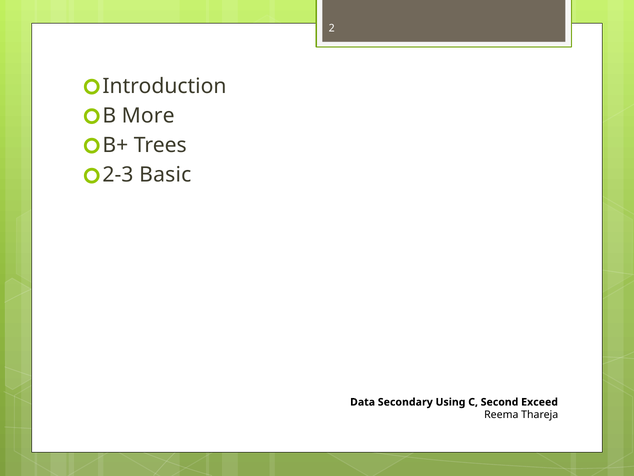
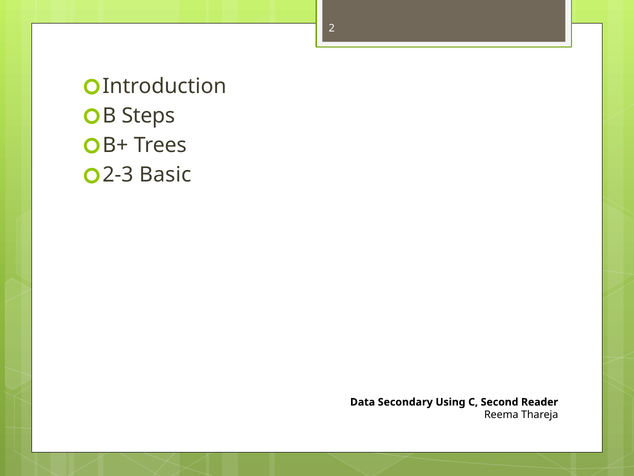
More: More -> Steps (148, 116)
Exceed: Exceed -> Reader (540, 402)
